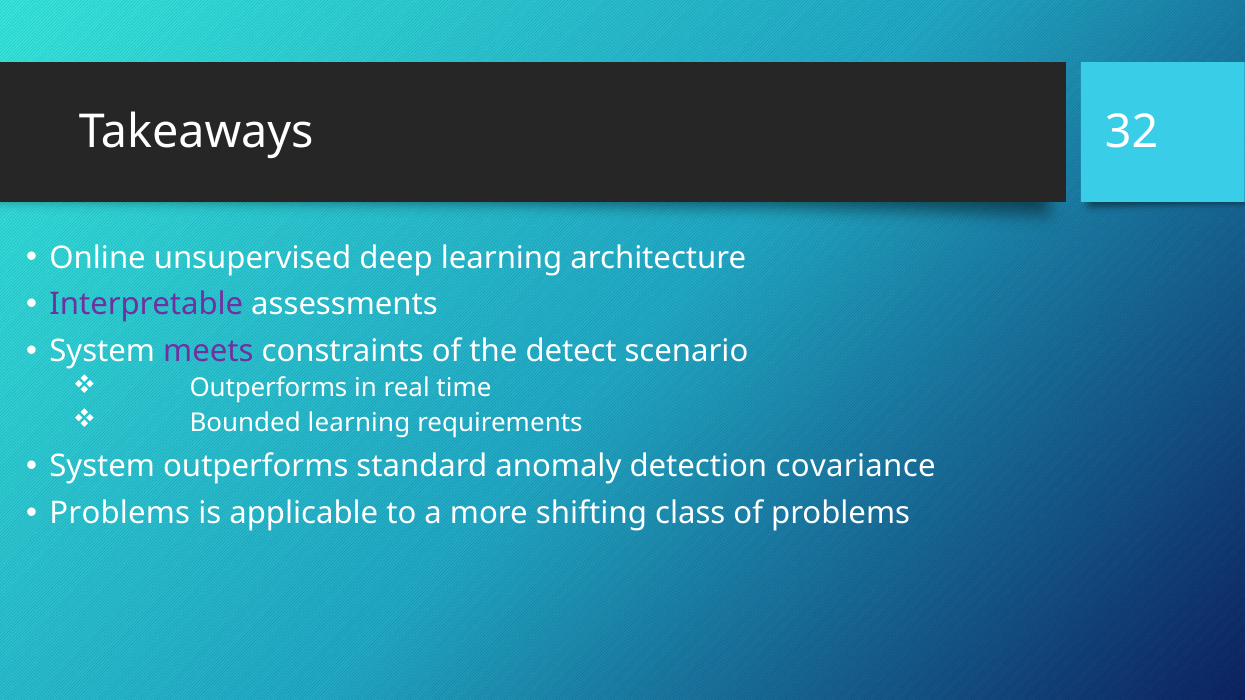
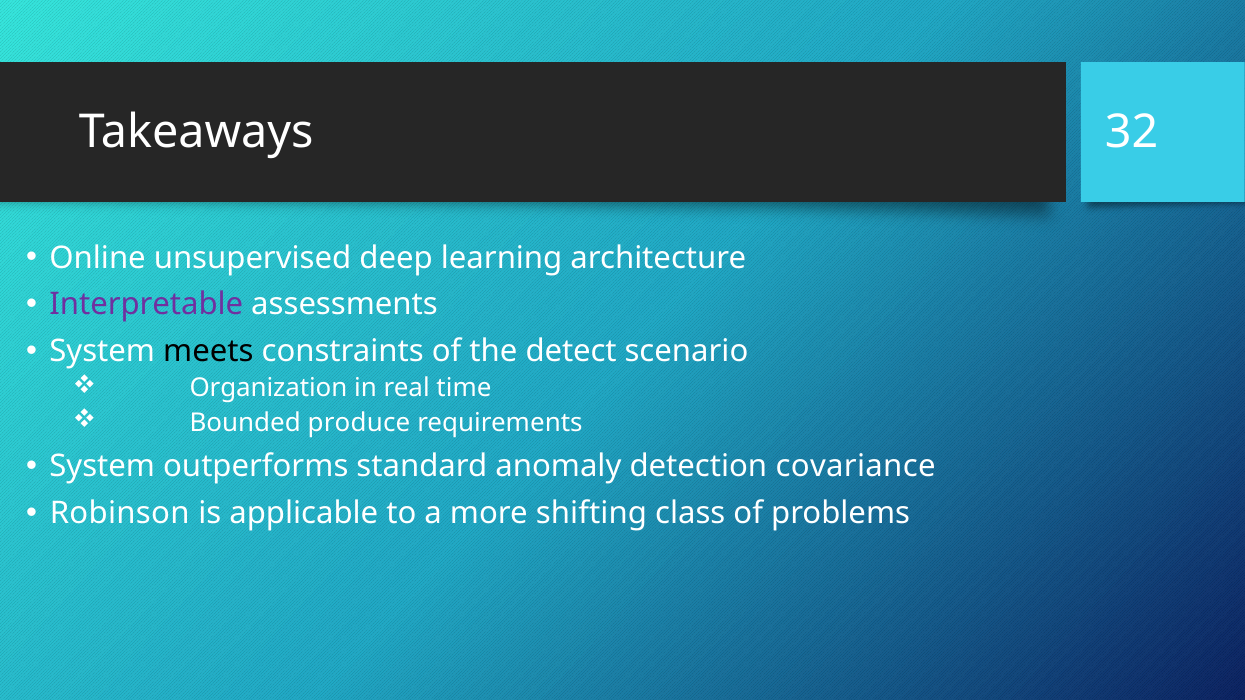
meets colour: purple -> black (208, 351)
Outperforms: Outperforms -> Organization (268, 389)
Bounded learning: learning -> produce (359, 423)
Problems: Problems -> Robinson (120, 513)
